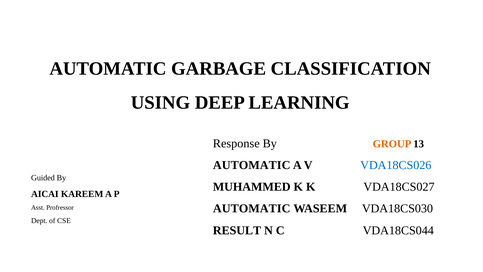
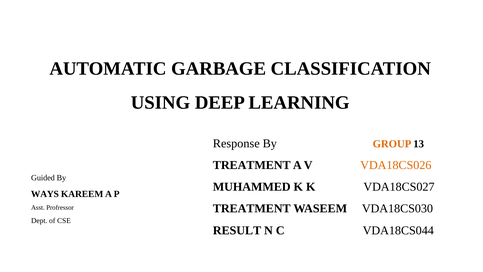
AUTOMATIC: AUTOMATIC -> TREATMENT (252, 165)
VDA18CS026 colour: blue -> orange (396, 165)
AICAI: AICAI -> WAYS (45, 194)
AUTOMATIC: AUTOMATIC -> TREATMENT (252, 208)
